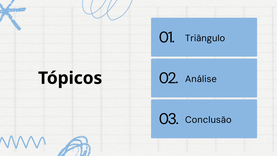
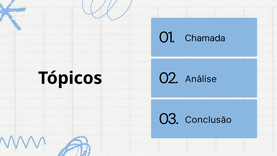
Triângulo: Triângulo -> Chamada (205, 38)
